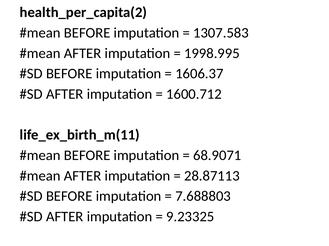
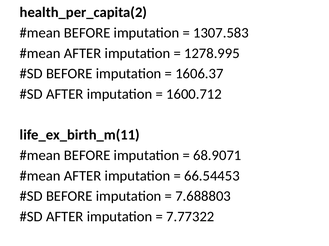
1998.995: 1998.995 -> 1278.995 (212, 53)
28.87113: 28.87113 -> 66.54453 (212, 176)
9.23325: 9.23325 -> 7.77322 (190, 217)
